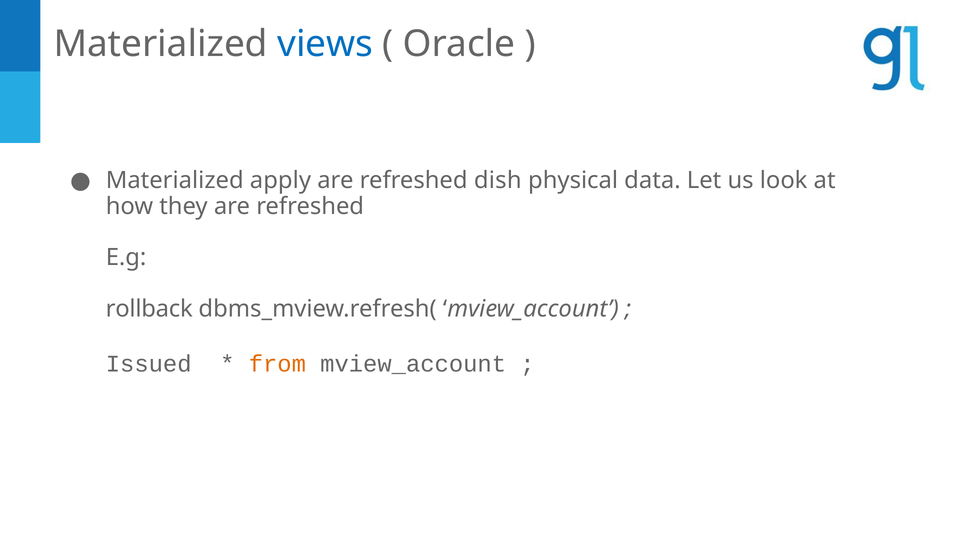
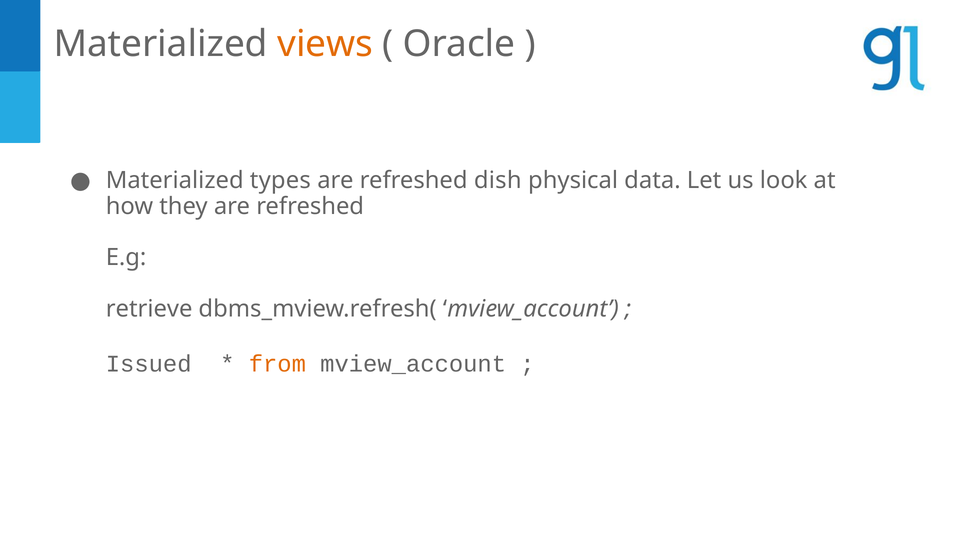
views colour: blue -> orange (325, 44)
apply: apply -> types (280, 180)
rollback: rollback -> retrieve (149, 309)
